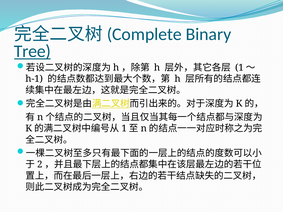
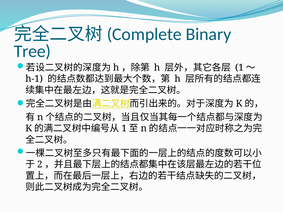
Tree underline: present -> none (32, 51)
